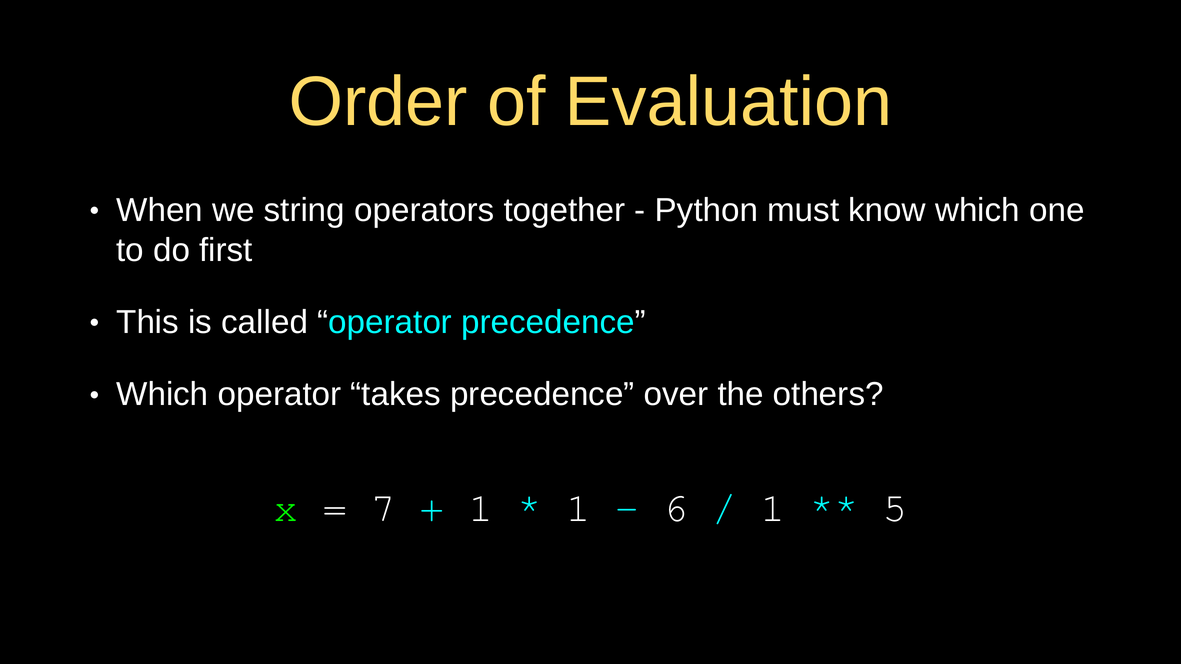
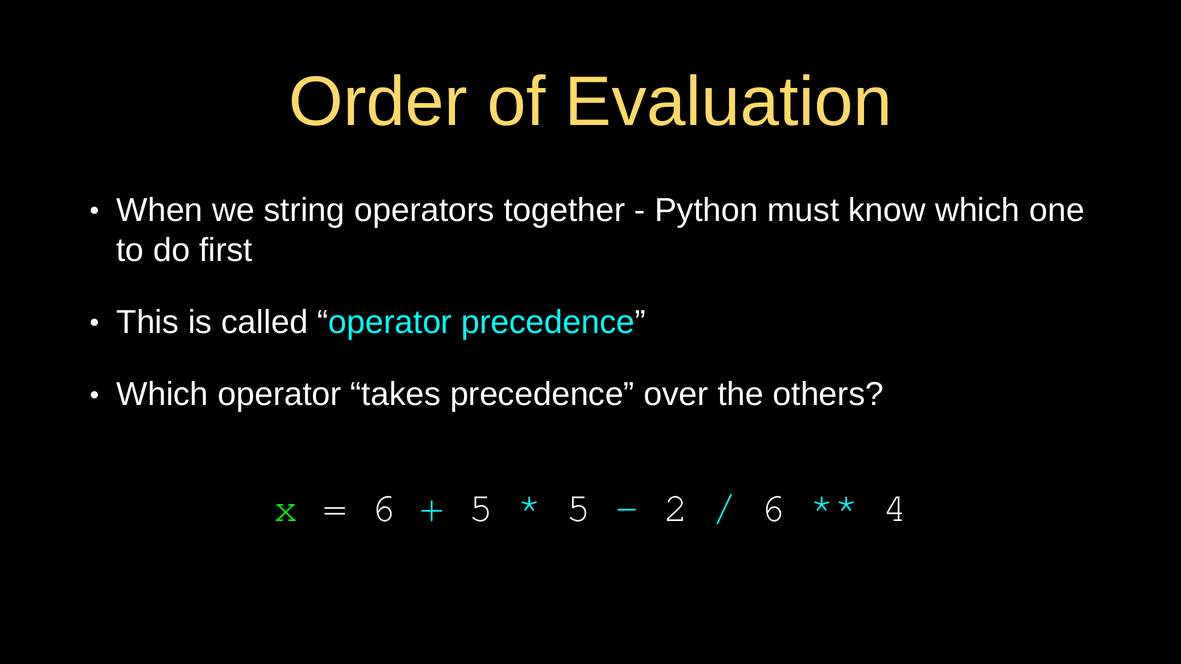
7: 7 -> 6 (383, 508)
1: 1 -> 5 (481, 508)
1: 1 -> 5 (578, 508)
6: 6 -> 2 (676, 508)
1: 1 -> 6 (773, 508)
5: 5 -> 4 (895, 508)
